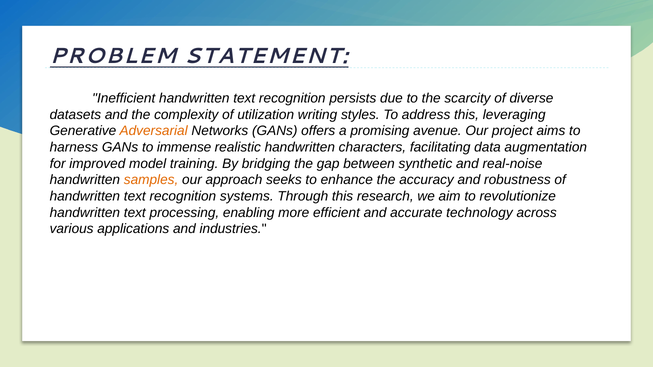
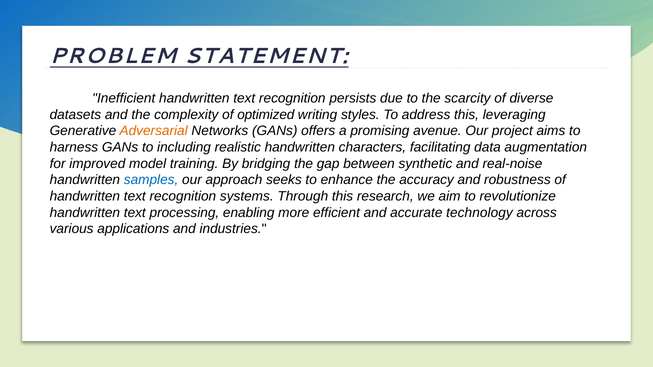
utilization: utilization -> optimized (266, 115)
immense: immense -> including (184, 147)
samples colour: orange -> blue (151, 180)
